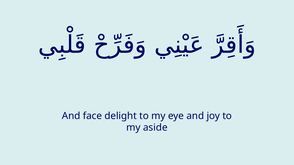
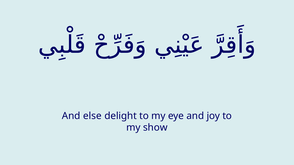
face: face -> else (92, 116)
aside: aside -> show (155, 128)
